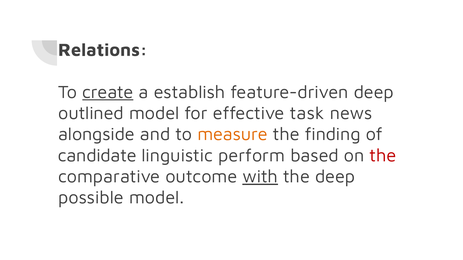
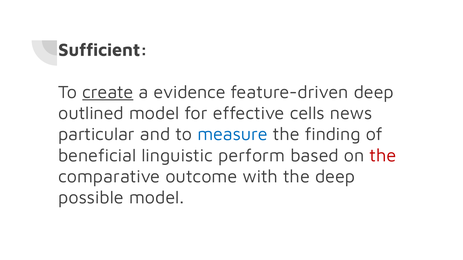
Relations: Relations -> Sufficient (103, 50)
establish: establish -> evidence (190, 92)
task: task -> cells (307, 113)
alongside: alongside -> particular (96, 135)
measure colour: orange -> blue (233, 135)
candidate: candidate -> beneficial (97, 156)
with underline: present -> none (260, 177)
